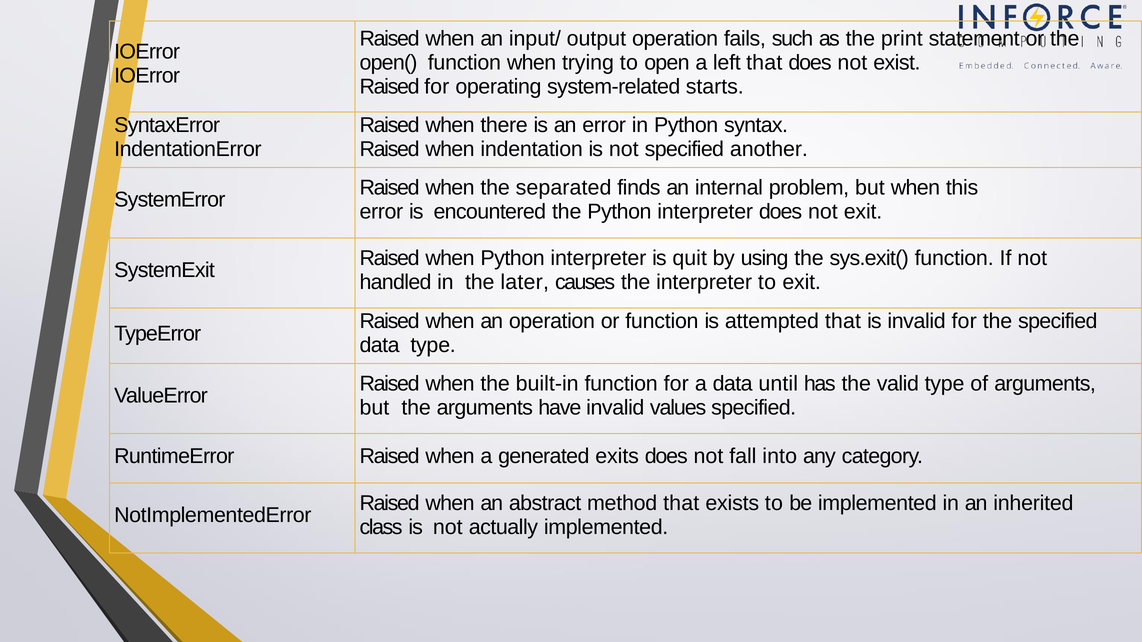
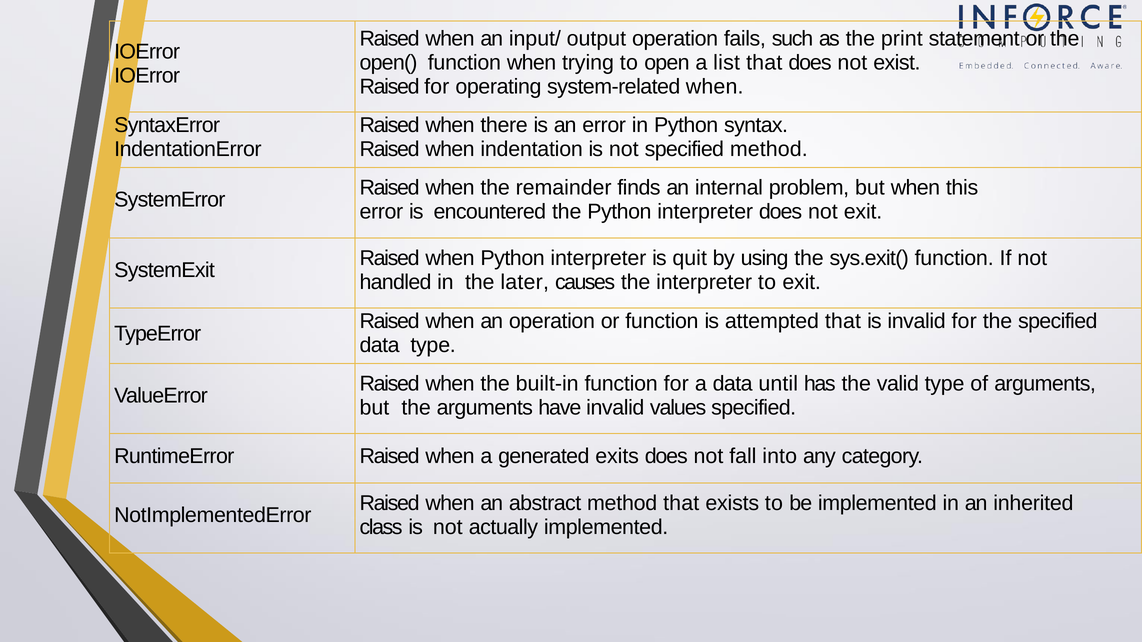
left: left -> list (727, 63)
system-related starts: starts -> when (715, 87)
specified another: another -> method (769, 149)
separated: separated -> remainder (564, 188)
